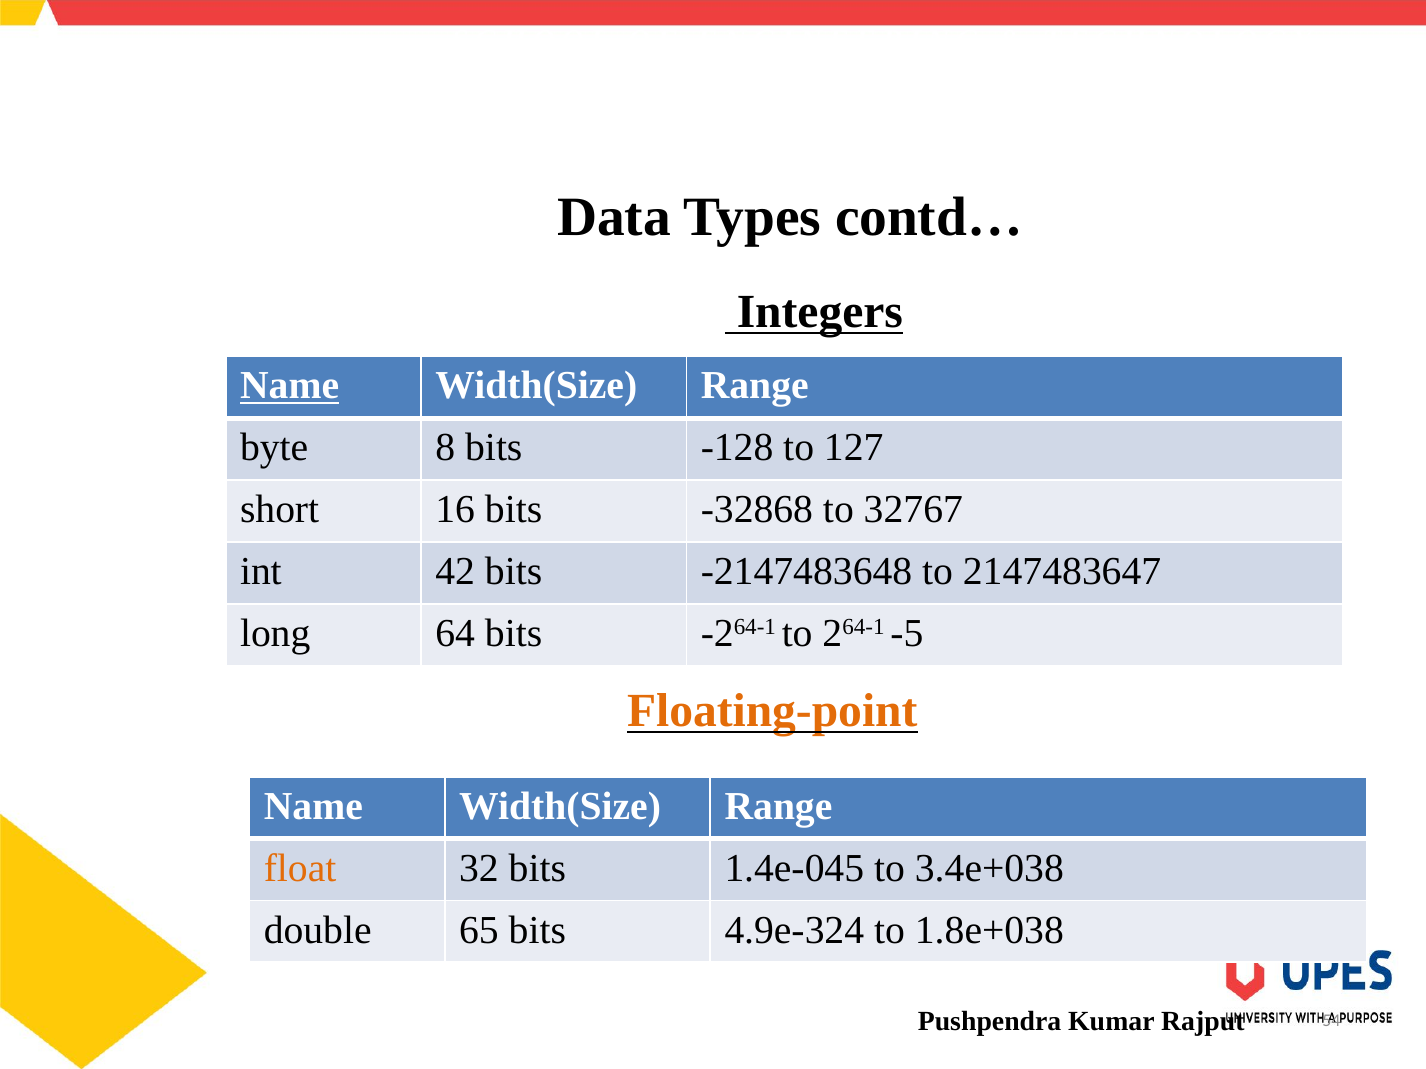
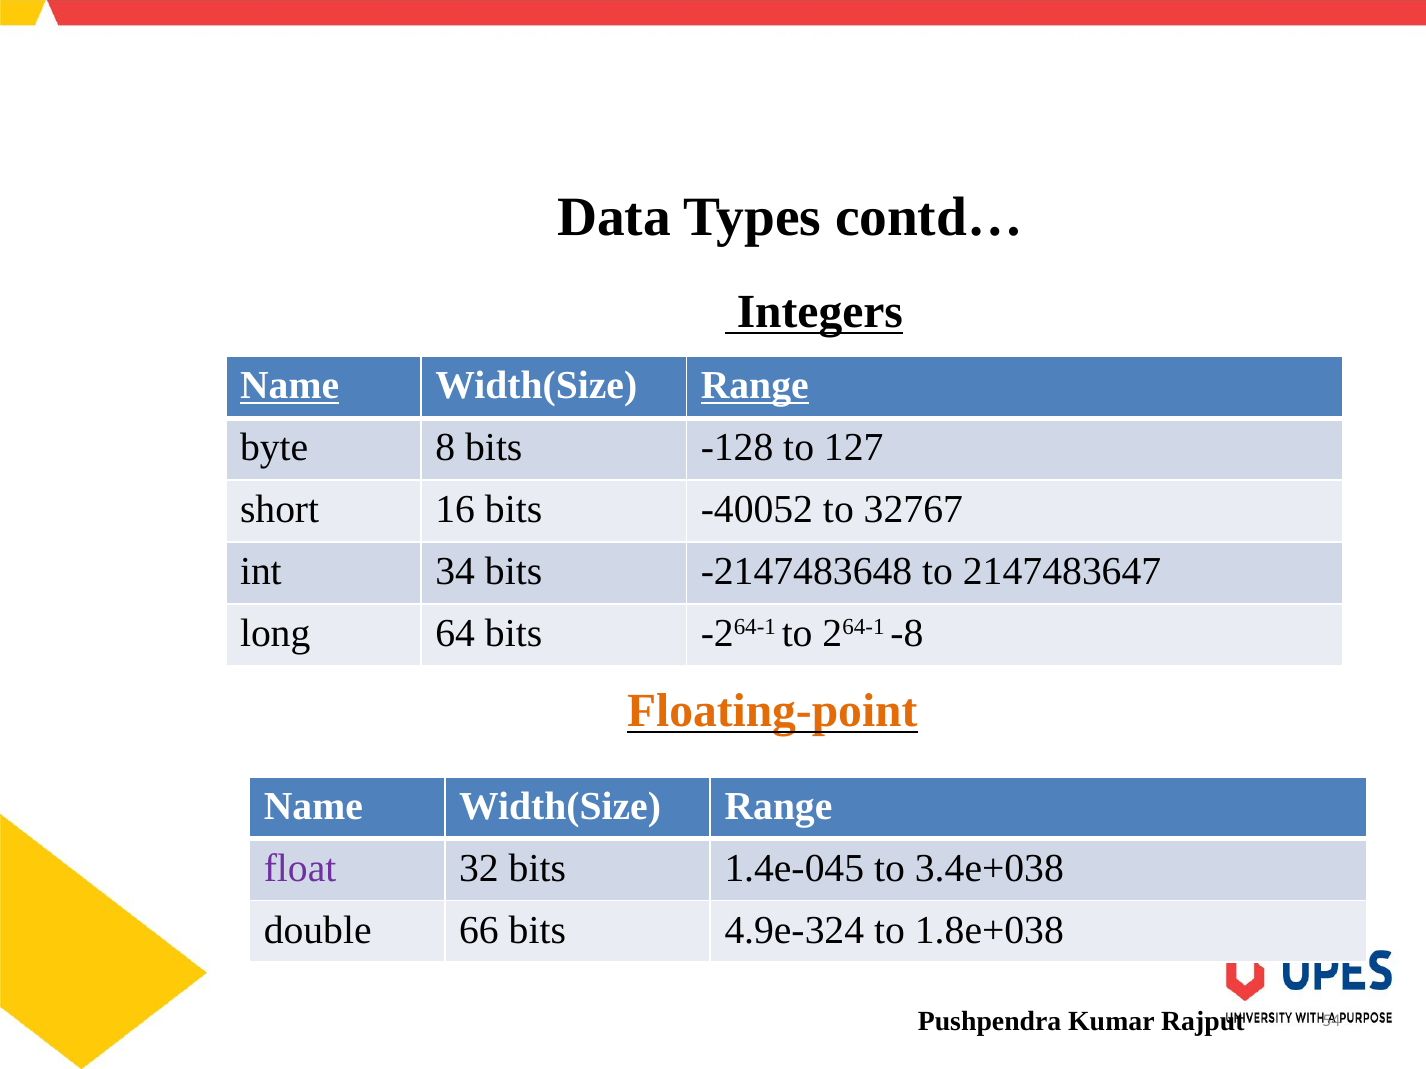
Range underline: none -> present (755, 386)
-32868: -32868 -> -40052 (757, 510)
42: 42 -> 34 (455, 572)
-5: -5 -> -8 (907, 633)
float colour: orange -> purple (300, 869)
65: 65 -> 66 (479, 930)
